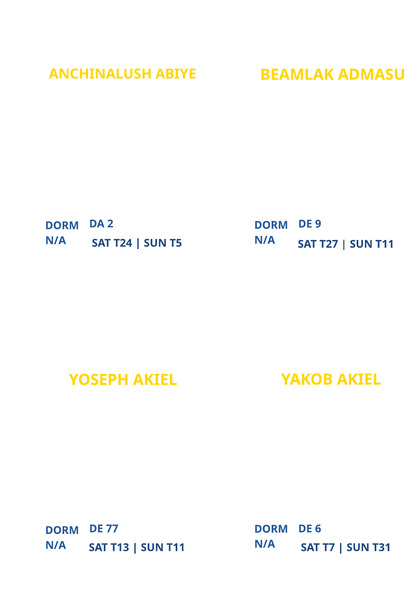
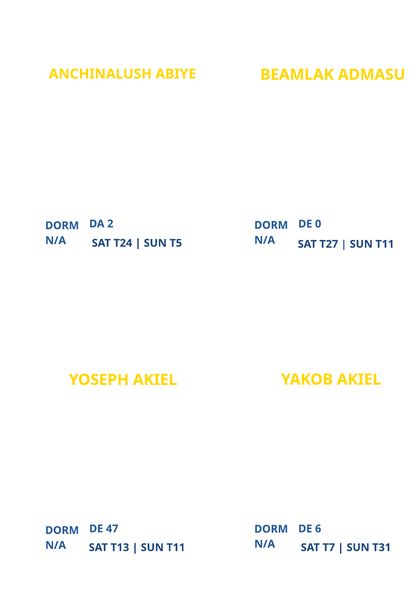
9: 9 -> 0 (318, 224)
77: 77 -> 47 (112, 529)
